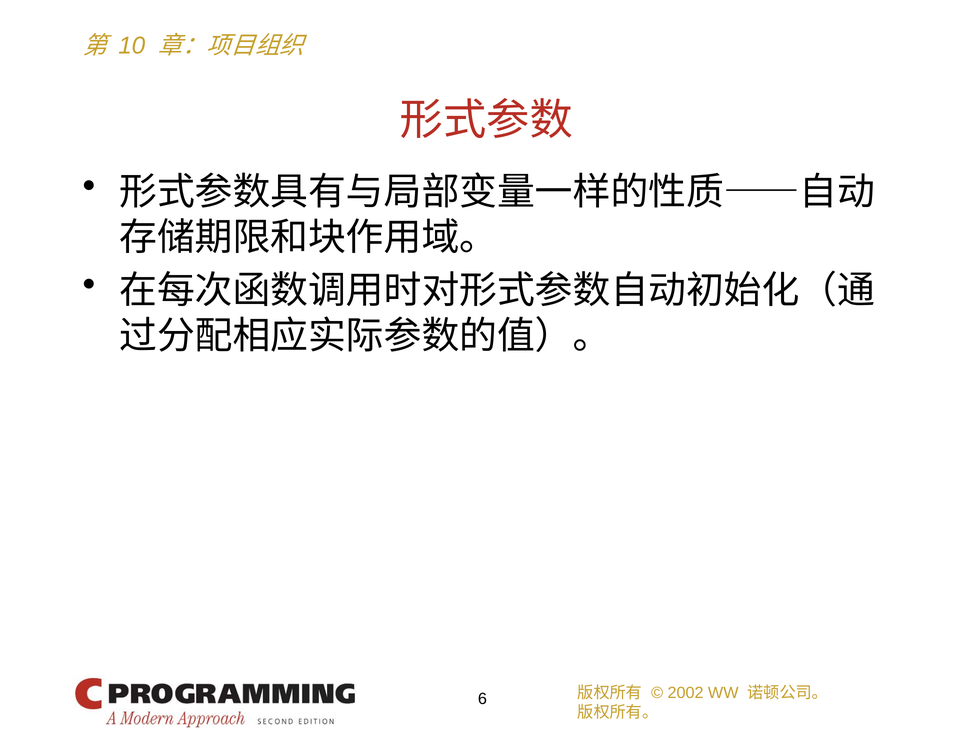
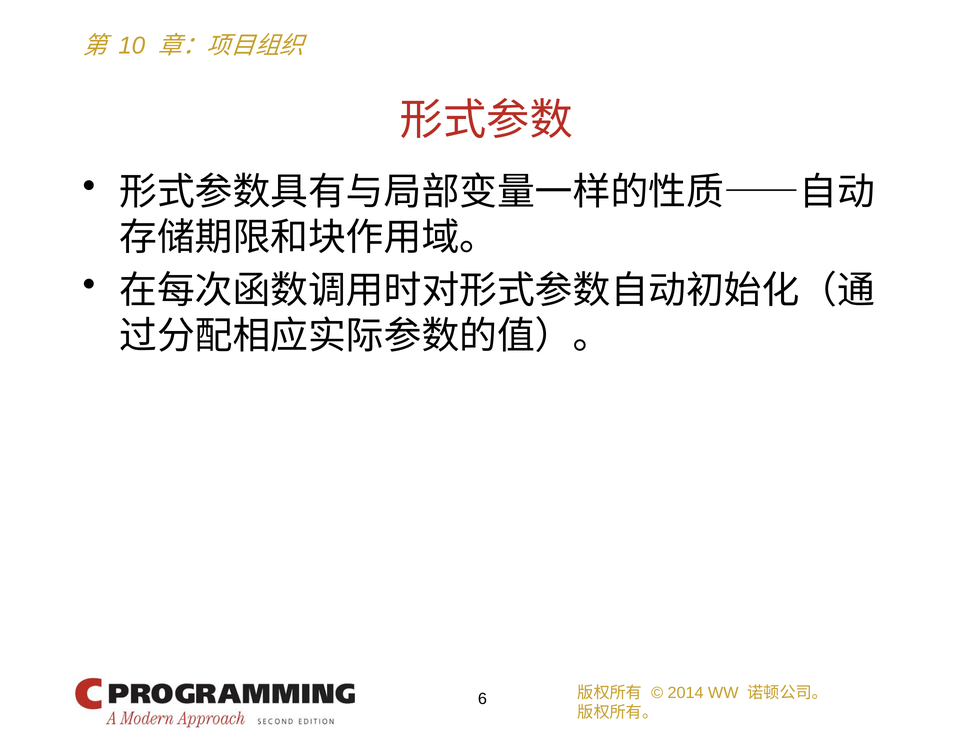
2002: 2002 -> 2014 (686, 693)
